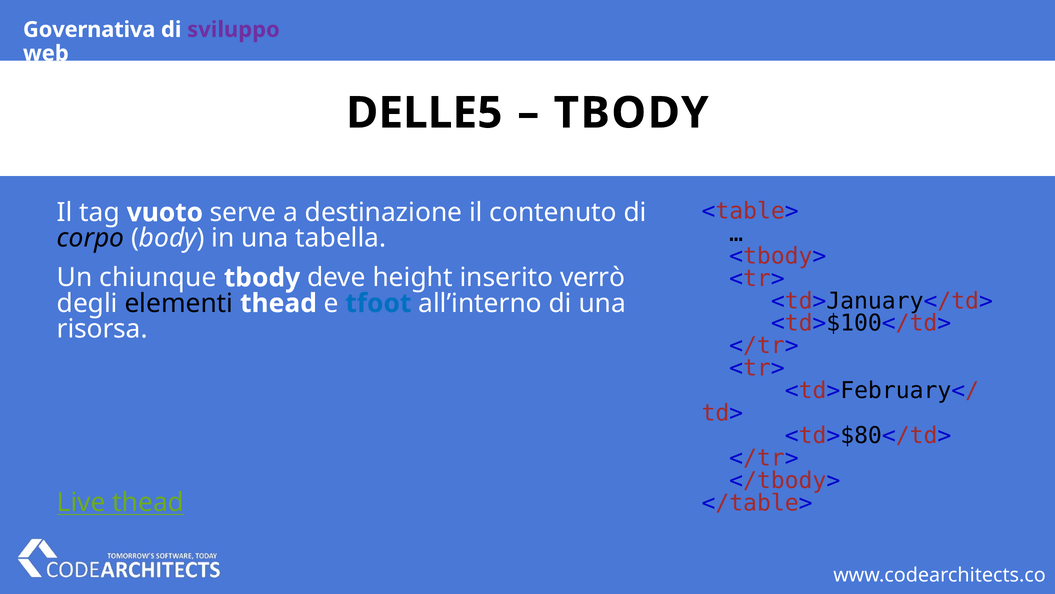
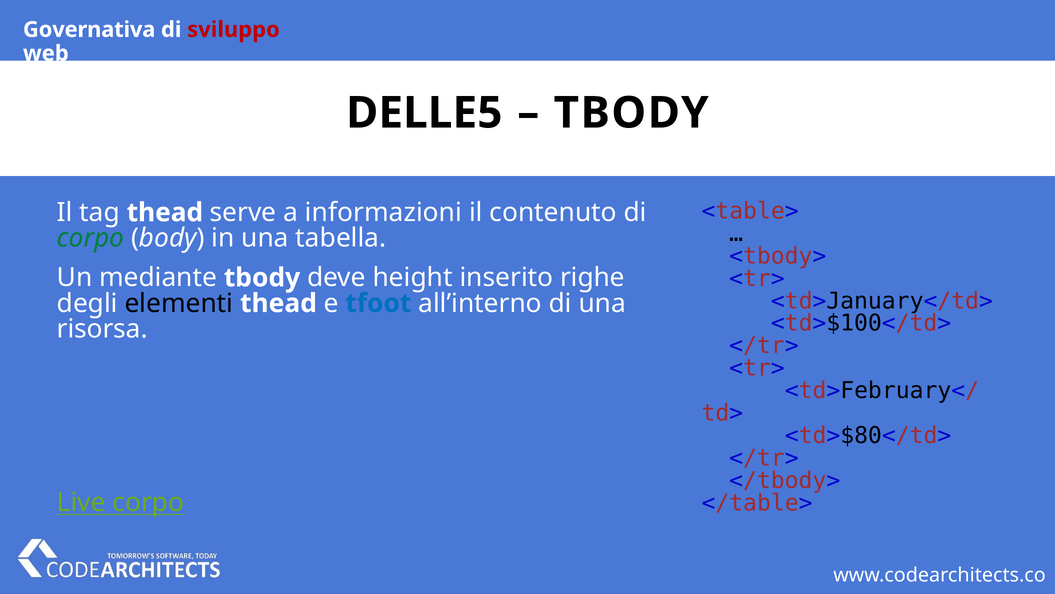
sviluppo colour: purple -> red (233, 30)
tag vuoto: vuoto -> thead (165, 212)
destinazione: destinazione -> informazioni (383, 212)
corpo colour: black -> green (90, 238)
chiunque: chiunque -> mediante (158, 277)
verrò: verrò -> righe (593, 277)
Live thead: thead -> corpo (148, 502)
